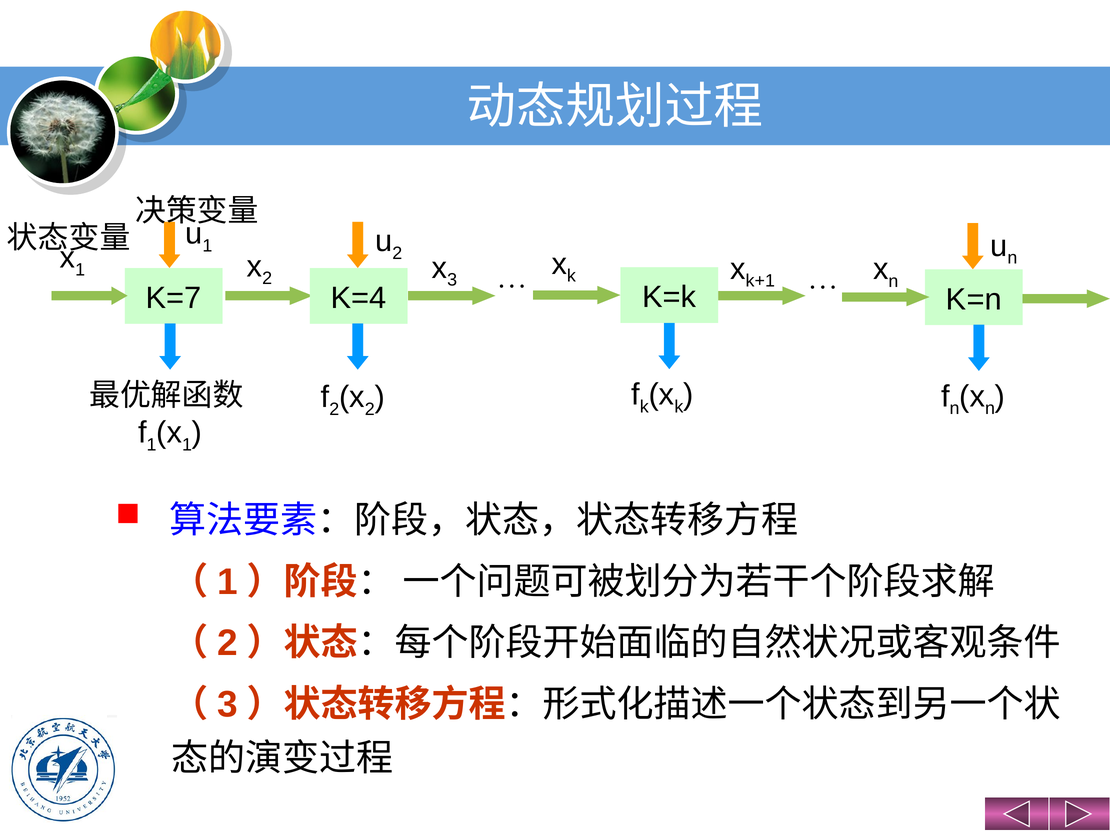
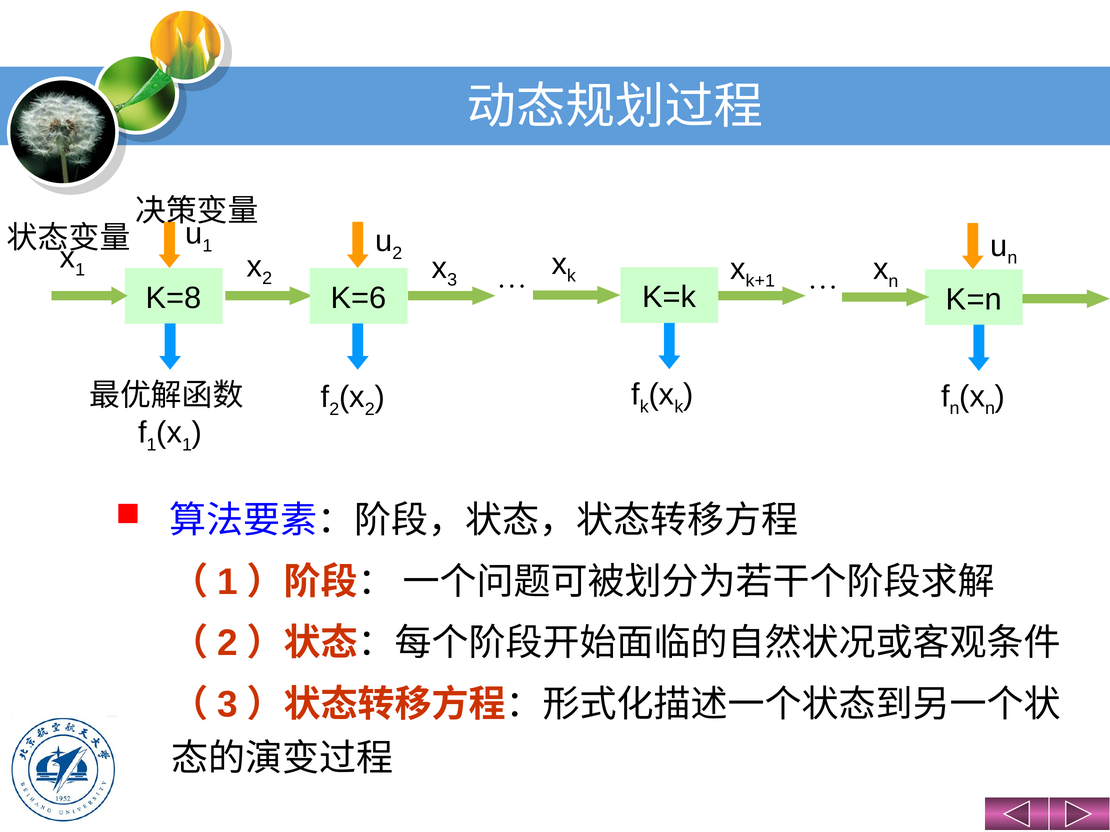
K=7: K=7 -> K=8 (174, 298)
K=4: K=4 -> K=6 (359, 298)
